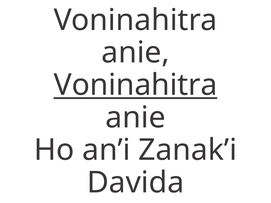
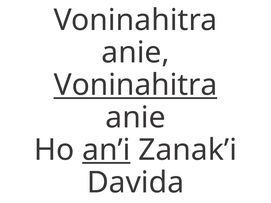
an’i underline: none -> present (106, 150)
